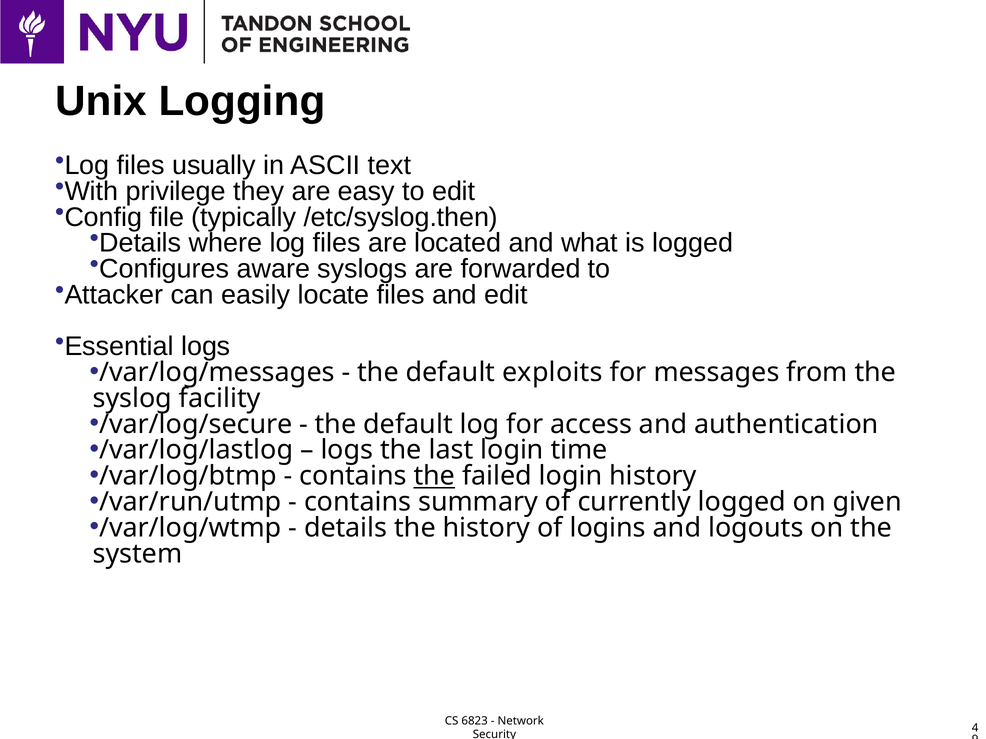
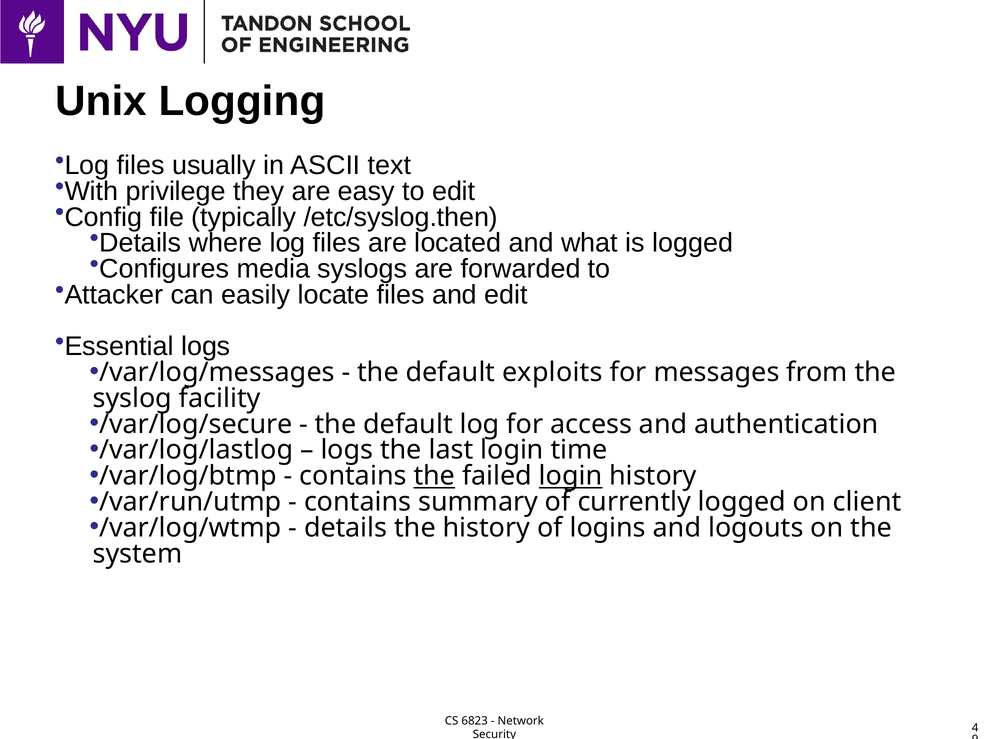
aware: aware -> media (273, 269)
login underline: none -> present (571, 476)
given: given -> client (867, 502)
